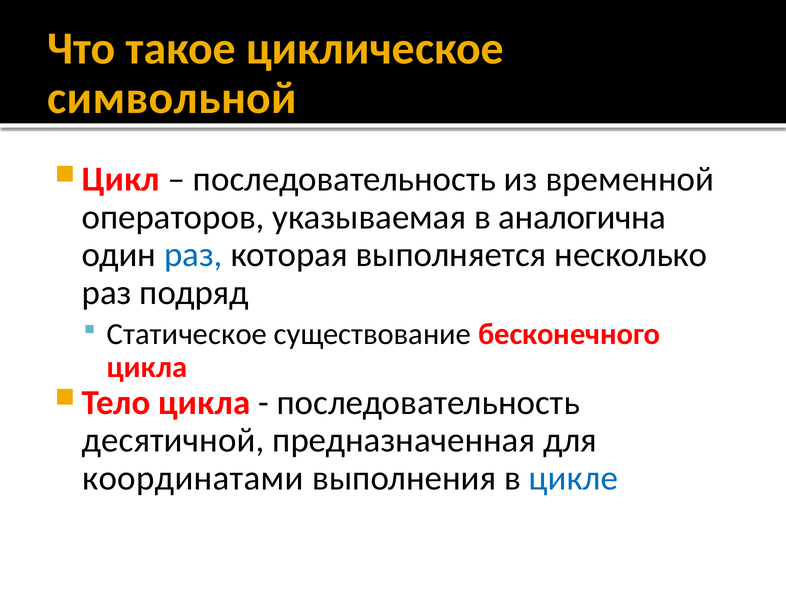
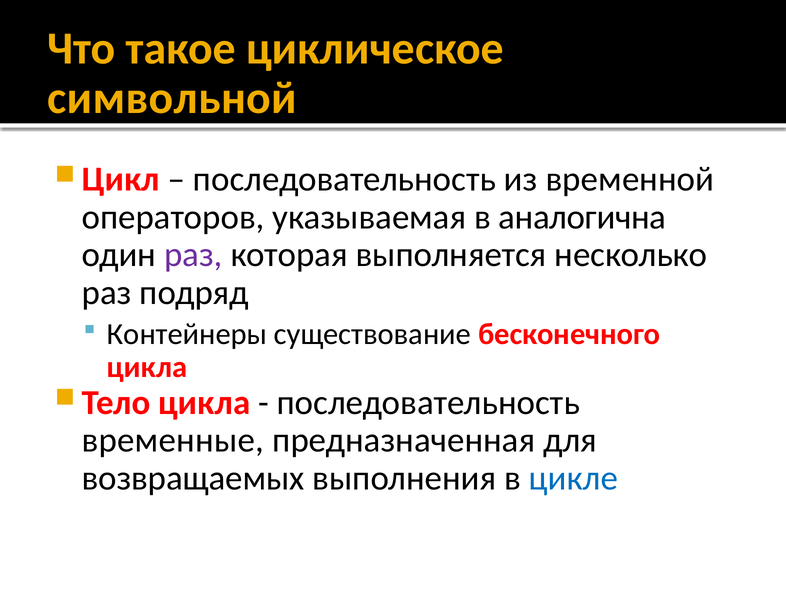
раз colour: blue -> purple (193, 255)
Статическое: Статическое -> Контейнеры (187, 334)
десятичной: десятичной -> временные (173, 440)
координатами: координатами -> возвращаемых (193, 478)
